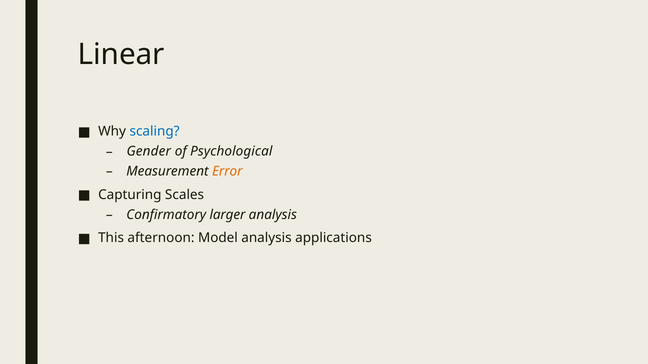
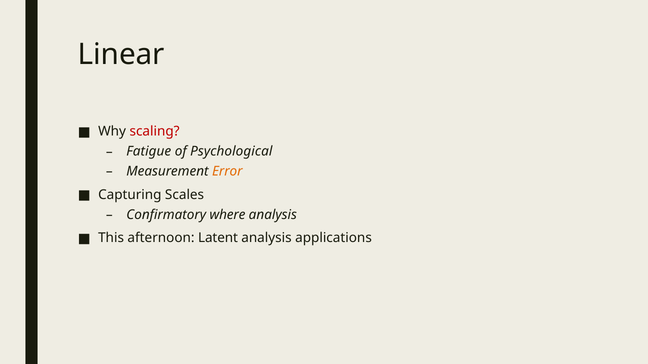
scaling colour: blue -> red (155, 132)
Gender: Gender -> Fatigue (149, 152)
larger: larger -> where (227, 215)
Model: Model -> Latent (218, 238)
